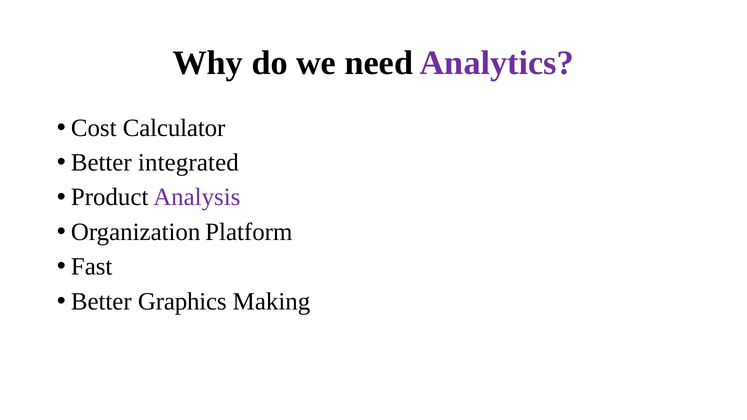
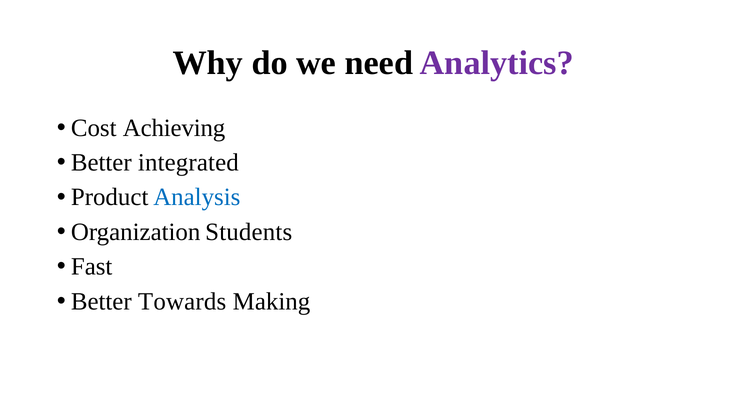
Calculator: Calculator -> Achieving (174, 128)
Analysis colour: purple -> blue (197, 197)
Platform: Platform -> Students (249, 232)
Graphics: Graphics -> Towards (182, 301)
